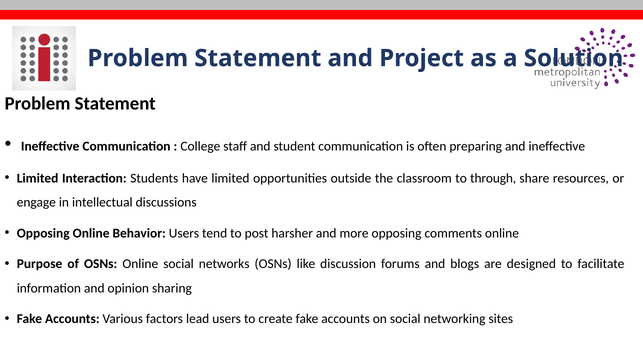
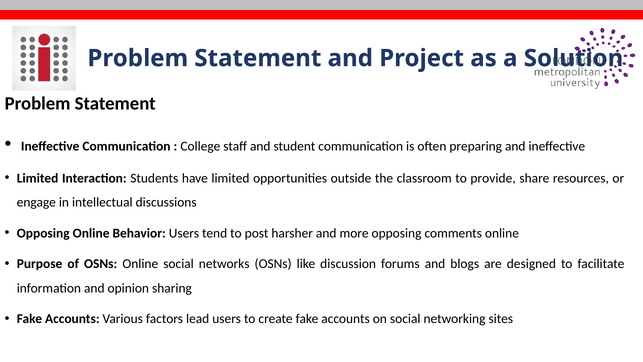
through: through -> provide (493, 178)
